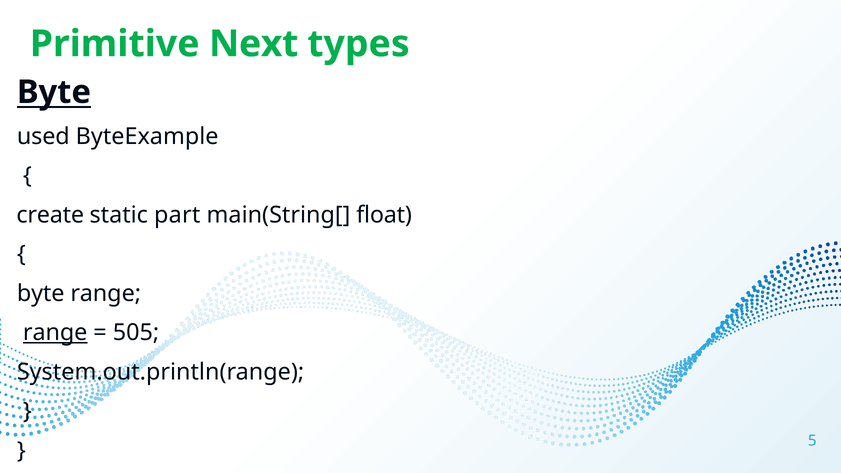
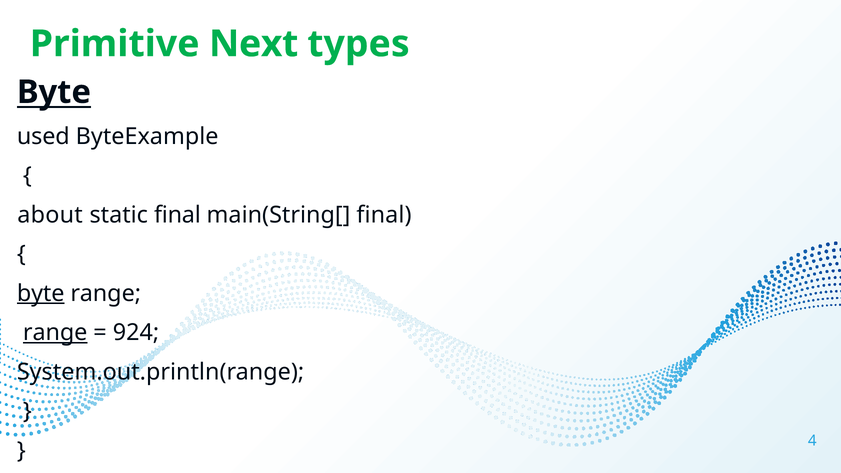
create: create -> about (50, 215)
static part: part -> final (177, 215)
main(String[ float: float -> final (384, 215)
byte underline: none -> present (41, 293)
505: 505 -> 924 (136, 333)
5: 5 -> 4 (812, 441)
